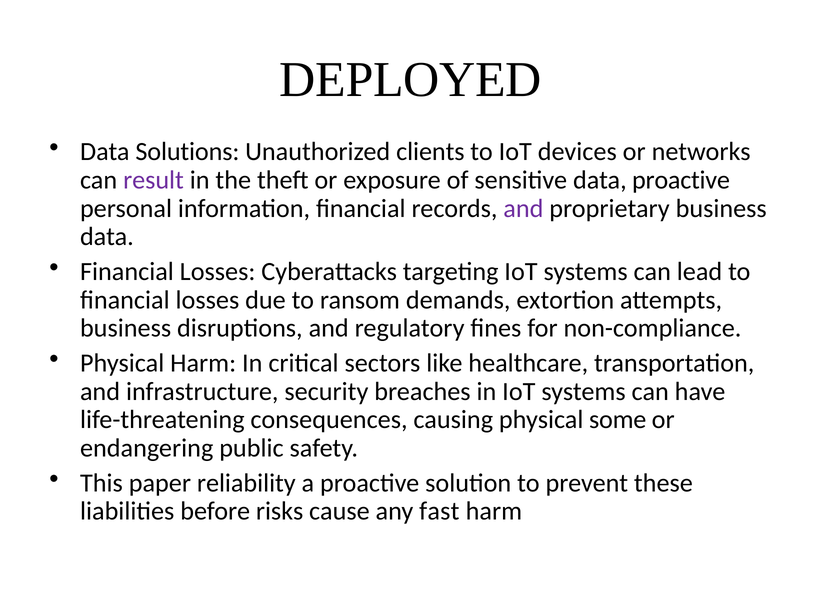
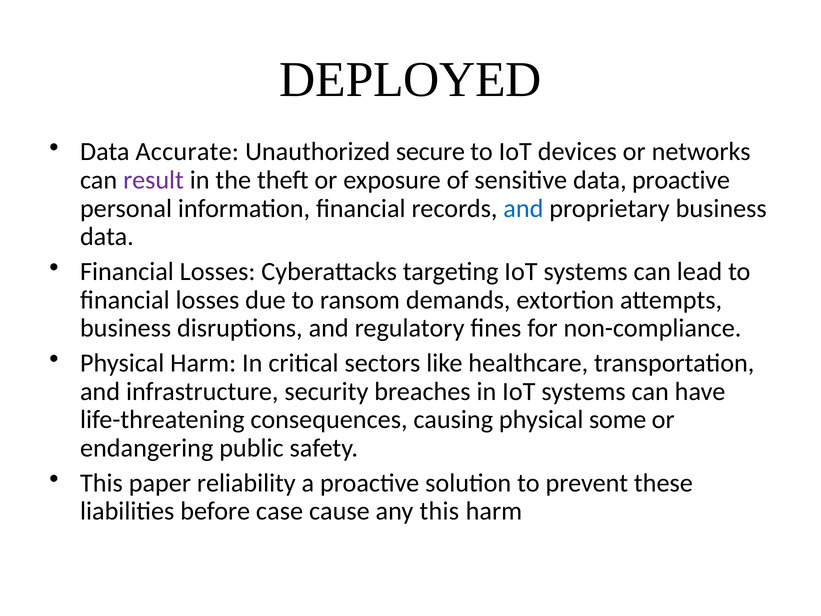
Solutions: Solutions -> Accurate (187, 152)
clients: clients -> secure (430, 152)
and colour: purple -> blue (523, 208)
risks: risks -> case (280, 511)
any fast: fast -> this (439, 511)
